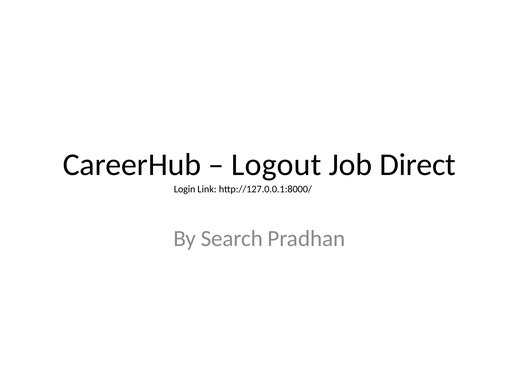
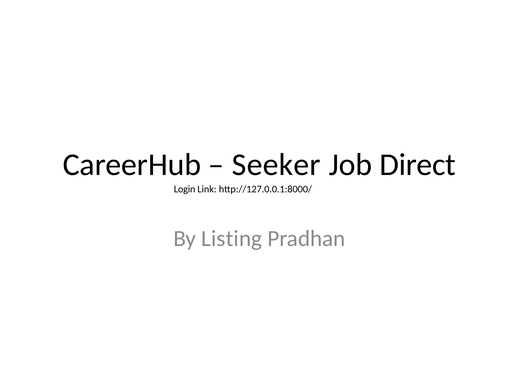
Logout: Logout -> Seeker (276, 165)
Search: Search -> Listing (232, 239)
